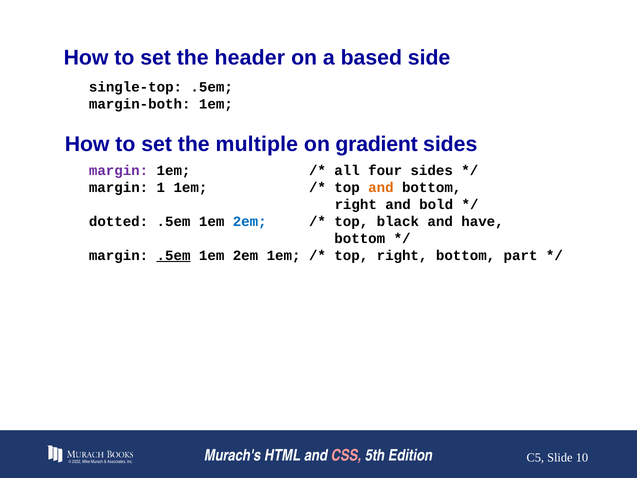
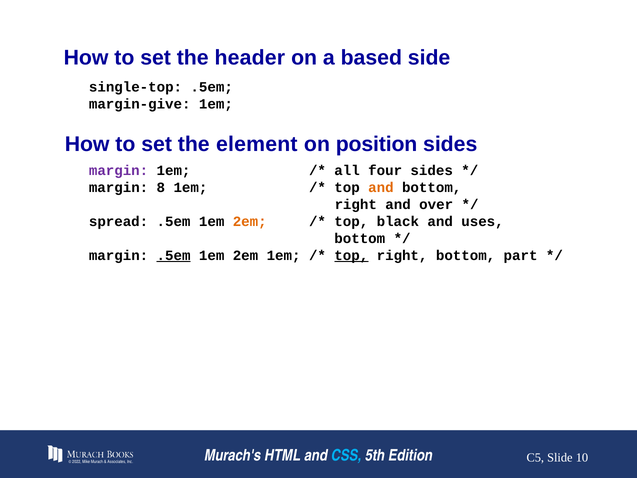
margin-both: margin-both -> margin-give (140, 104)
multiple: multiple -> element (257, 144)
gradient: gradient -> position (377, 144)
1: 1 -> 8 (161, 187)
bold: bold -> over (436, 204)
dotted: dotted -> spread (119, 221)
2em colour: blue -> orange (250, 221)
have: have -> uses (483, 221)
top underline: none -> present (351, 255)
CSS colour: pink -> light blue (346, 455)
